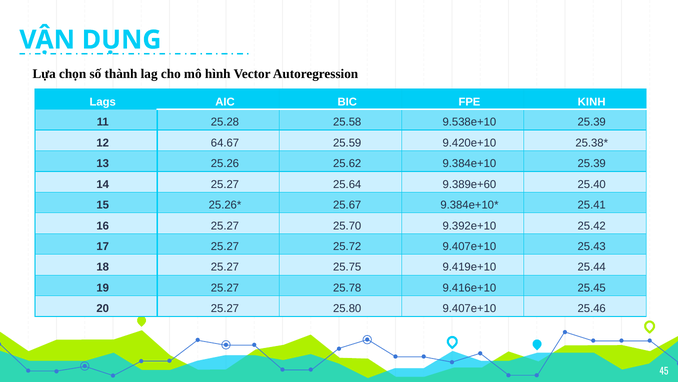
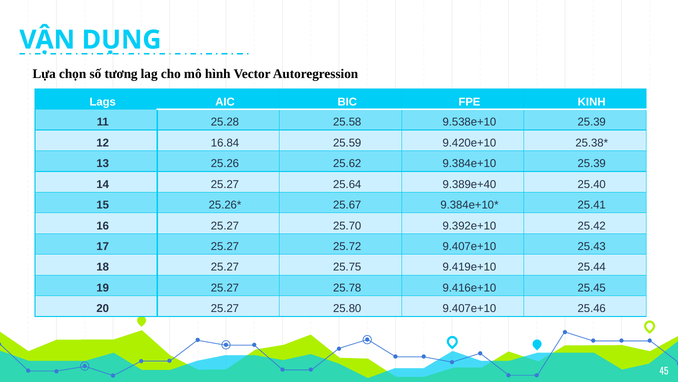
thành: thành -> tương (121, 74)
64.67: 64.67 -> 16.84 (225, 143)
9.389e+60: 9.389e+60 -> 9.389e+40 (469, 184)
